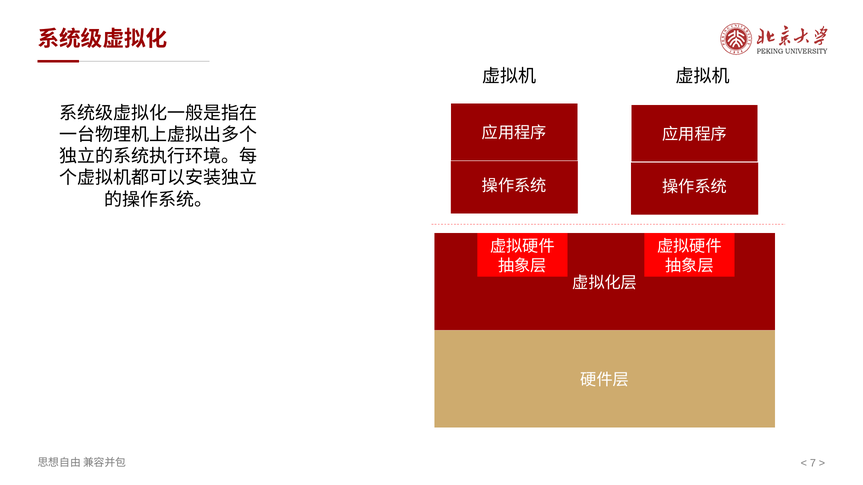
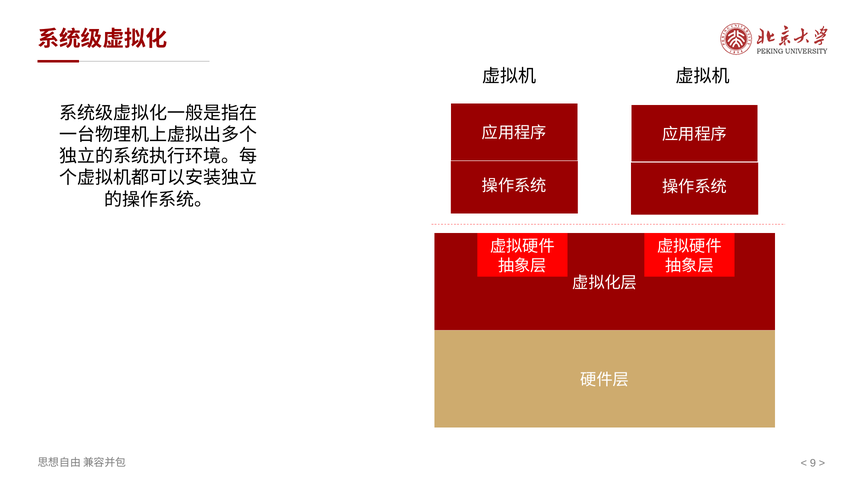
7: 7 -> 9 (813, 464)
